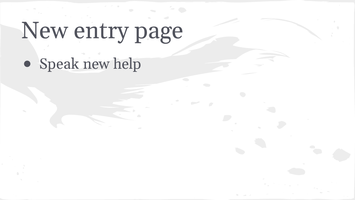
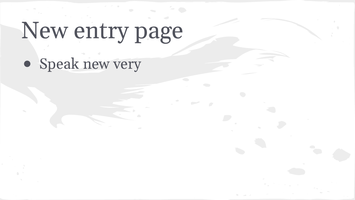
help: help -> very (127, 64)
